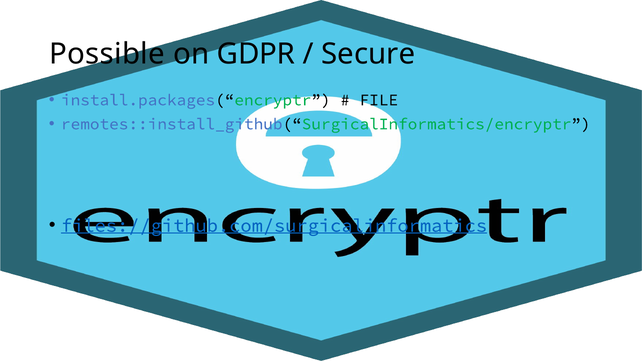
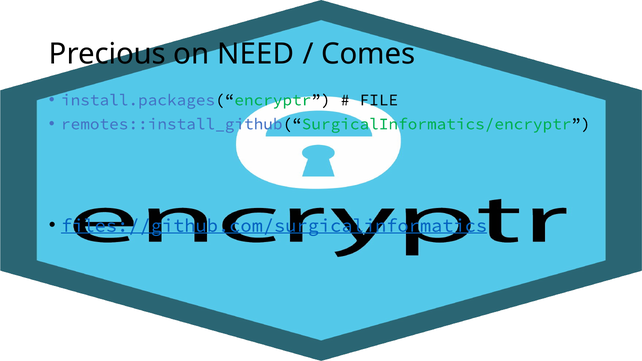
Possible: Possible -> Precious (107, 54)
GDPR: GDPR -> NEED (256, 54)
Secure: Secure -> Comes (368, 54)
